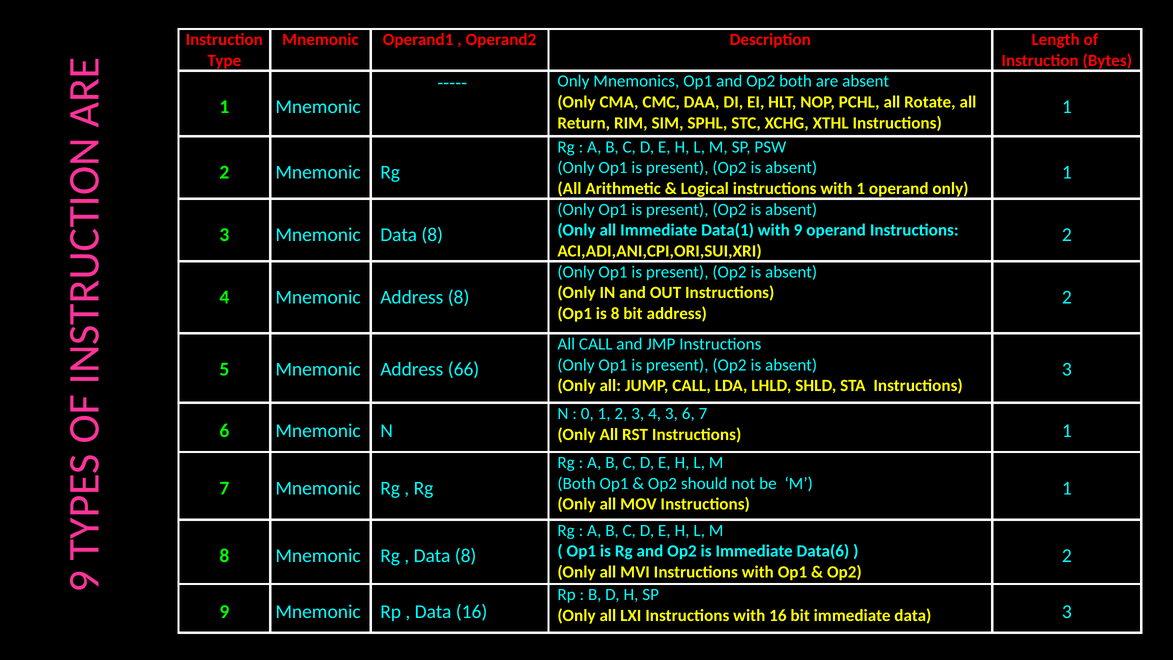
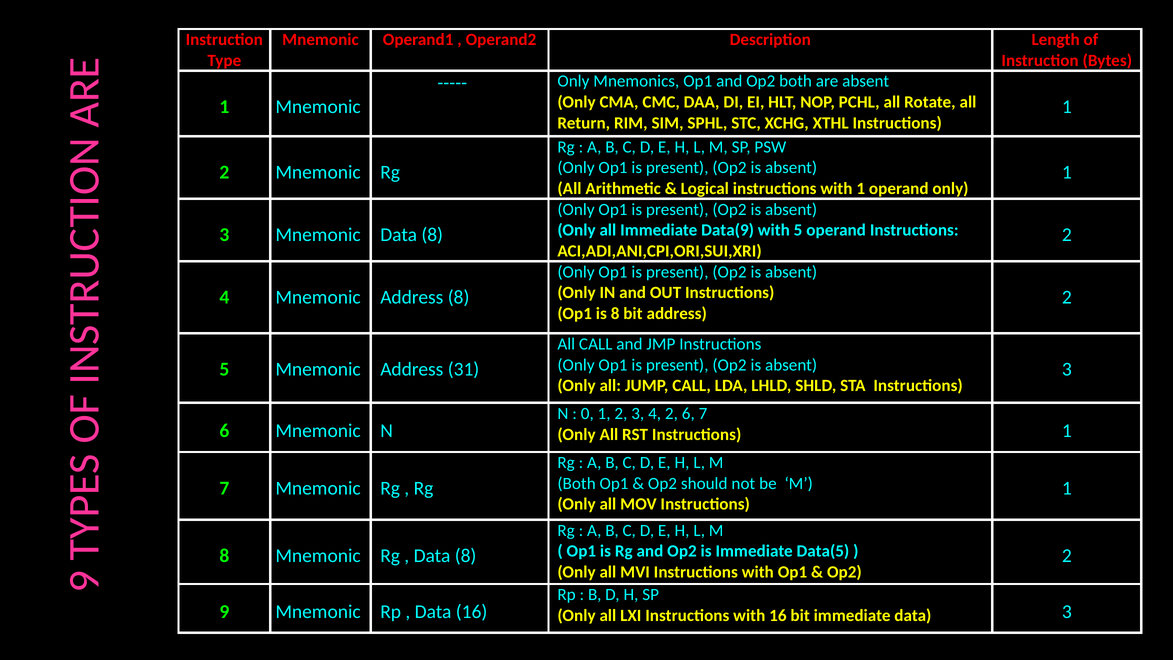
Data(1: Data(1 -> Data(9 (728, 230)
with 9: 9 -> 5 (798, 230)
66: 66 -> 31 (464, 369)
4 3: 3 -> 2 (671, 413)
Data(6: Data(6 -> Data(5 (823, 551)
